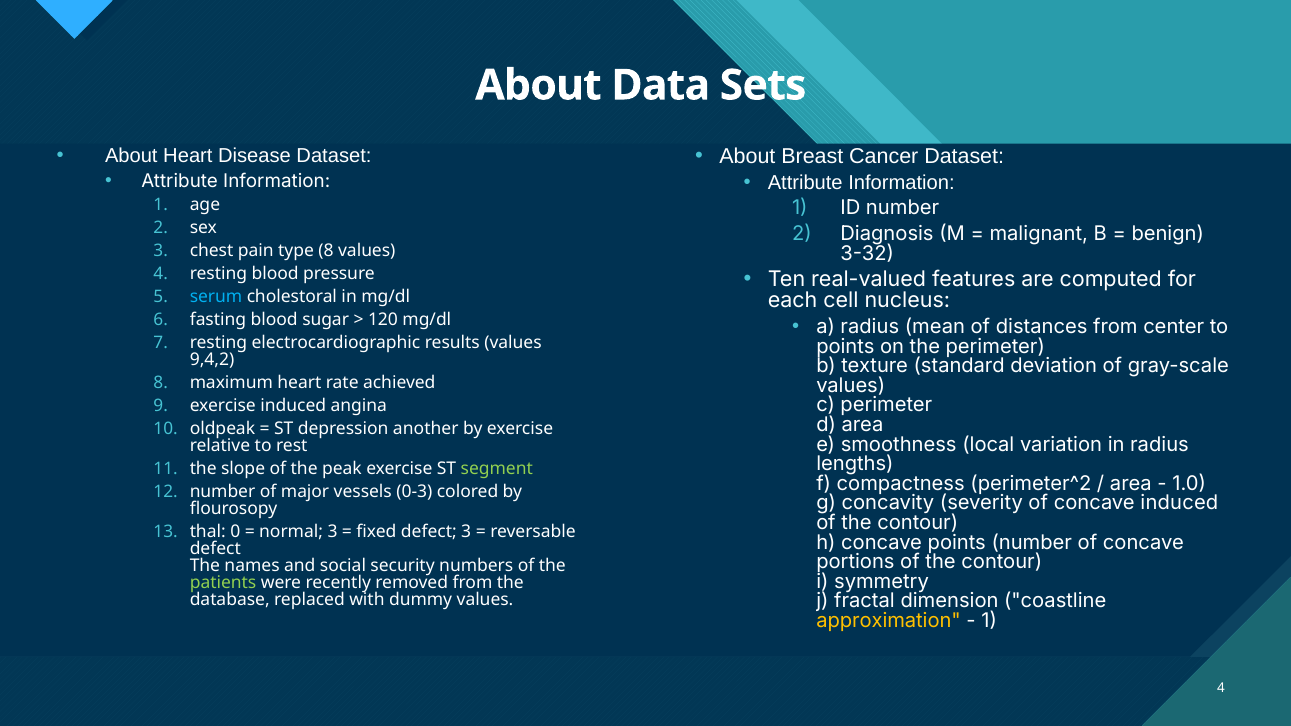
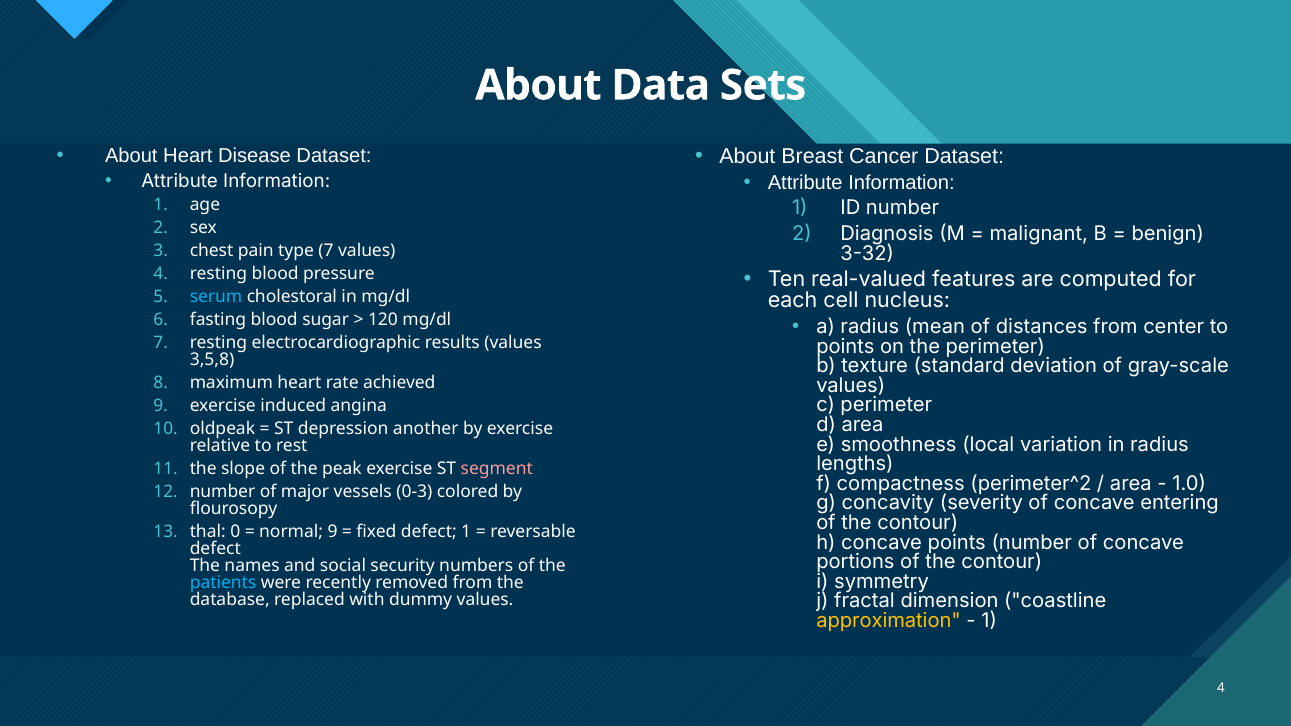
type 8: 8 -> 7 (326, 251)
9,4,2: 9,4,2 -> 3,5,8 (212, 360)
segment colour: light green -> pink (497, 469)
concave induced: induced -> entering (1180, 503)
normal 3: 3 -> 9 (333, 532)
defect 3: 3 -> 1 (466, 532)
patients colour: light green -> light blue (223, 583)
